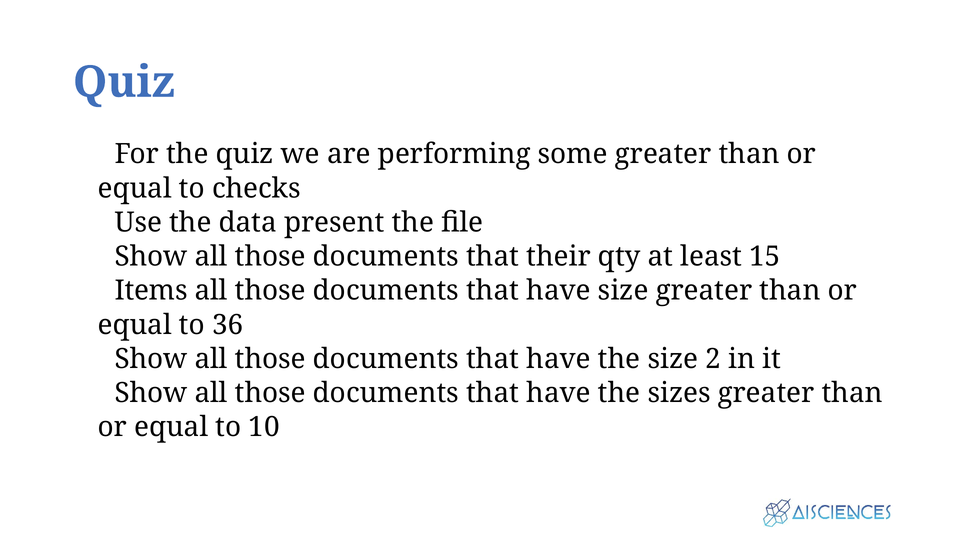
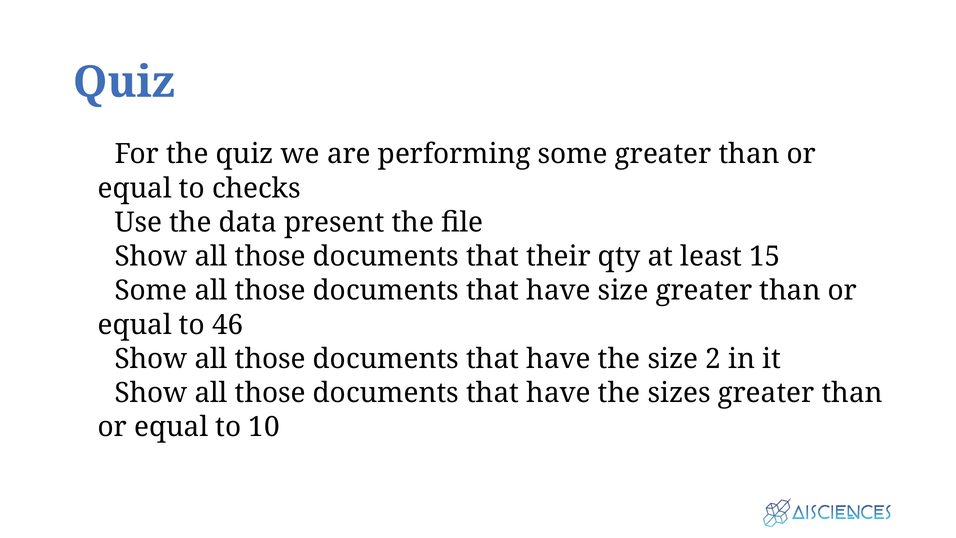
Items: Items -> Some (151, 291)
36: 36 -> 46 (228, 325)
